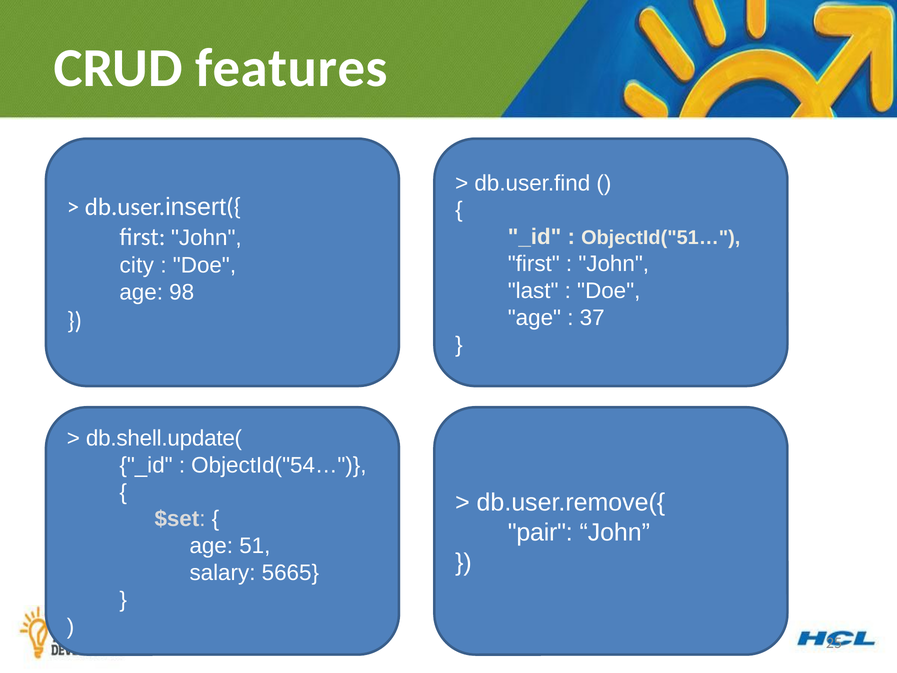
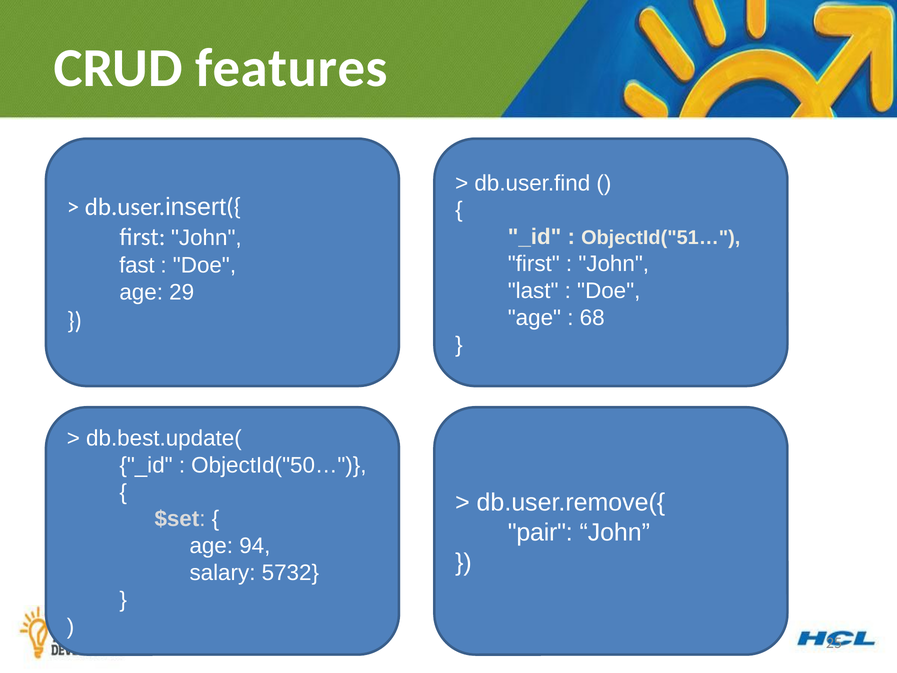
city: city -> fast (137, 265)
98: 98 -> 29 (182, 292)
37: 37 -> 68 (592, 318)
db.shell.update(: db.shell.update( -> db.best.update( (164, 438)
ObjectId("54…: ObjectId("54… -> ObjectId("50… (279, 465)
51: 51 -> 94 (255, 546)
5665: 5665 -> 5732 (290, 573)
